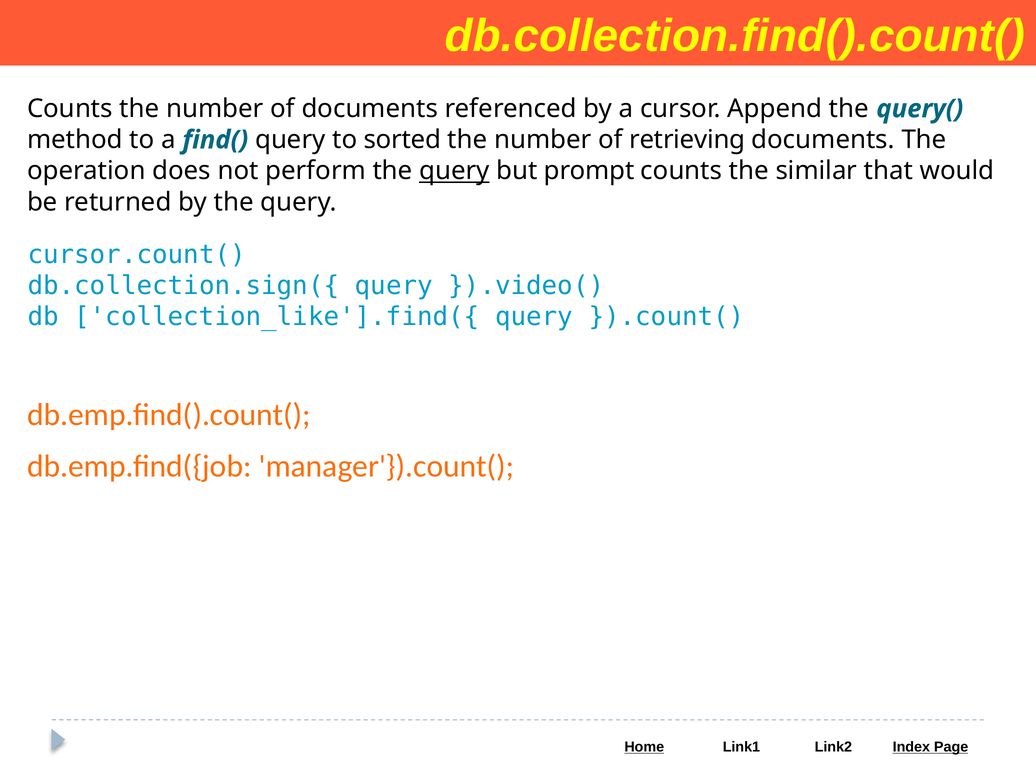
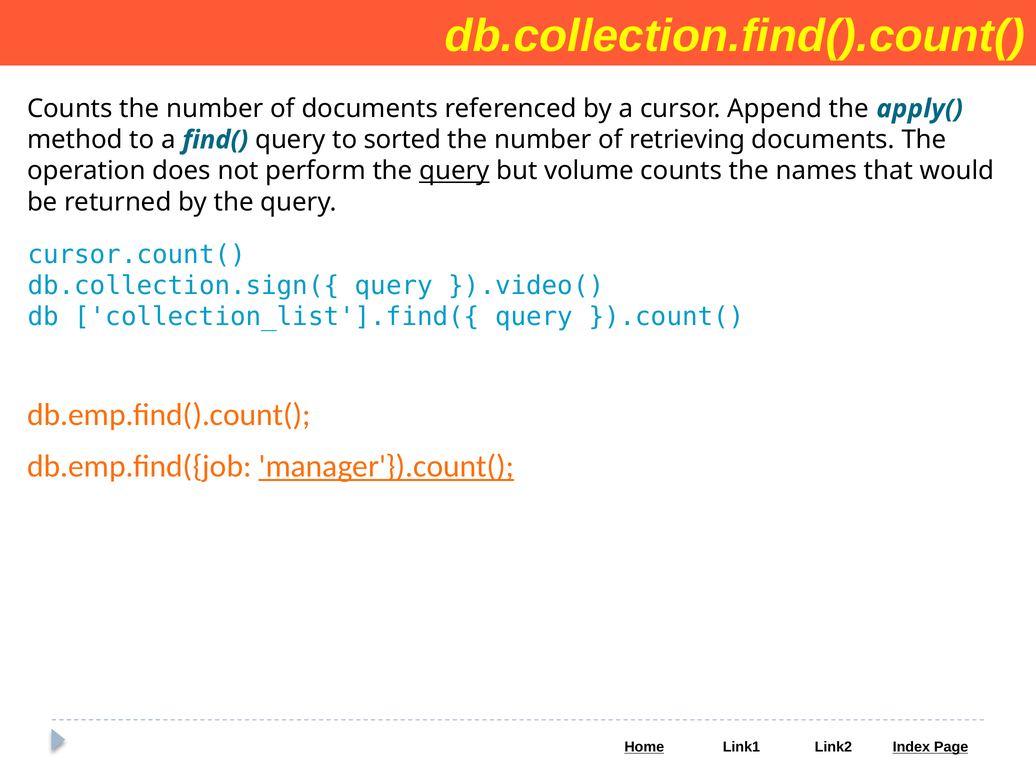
query(: query( -> apply( (920, 109)
prompt: prompt -> volume (589, 171)
similar: similar -> names (816, 171)
collection_like'].find({: collection_like'].find({ -> collection_list'].find({ (277, 317)
manager'}).count( underline: none -> present (387, 467)
